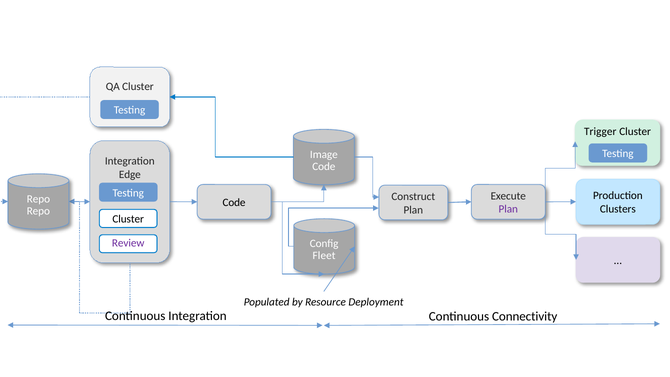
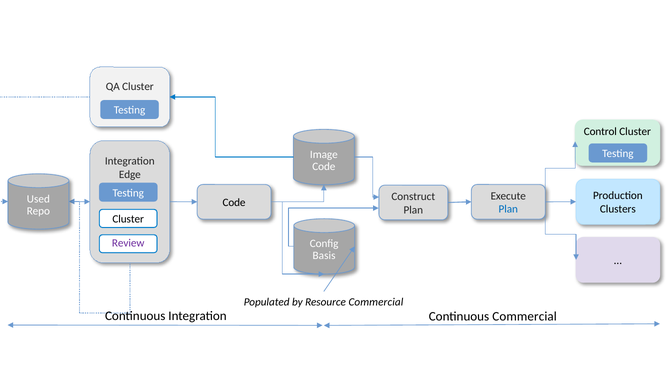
Trigger: Trigger -> Control (600, 132)
Repo: Repo -> Used (38, 199)
Plan colour: purple -> blue (508, 209)
Fleet: Fleet -> Basis (324, 256)
Resource Deployment: Deployment -> Commercial (376, 302)
Continuous Connectivity: Connectivity -> Commercial (525, 317)
